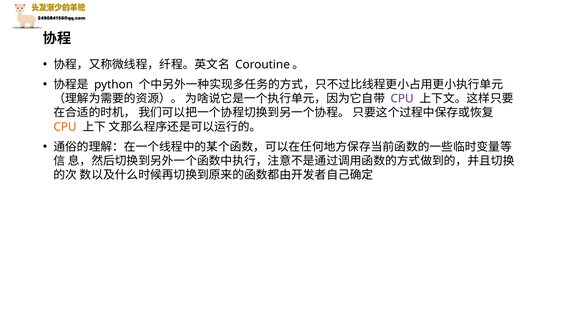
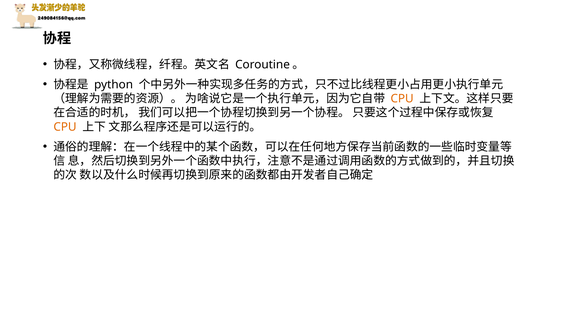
CPU colour: purple -> orange (402, 99)
